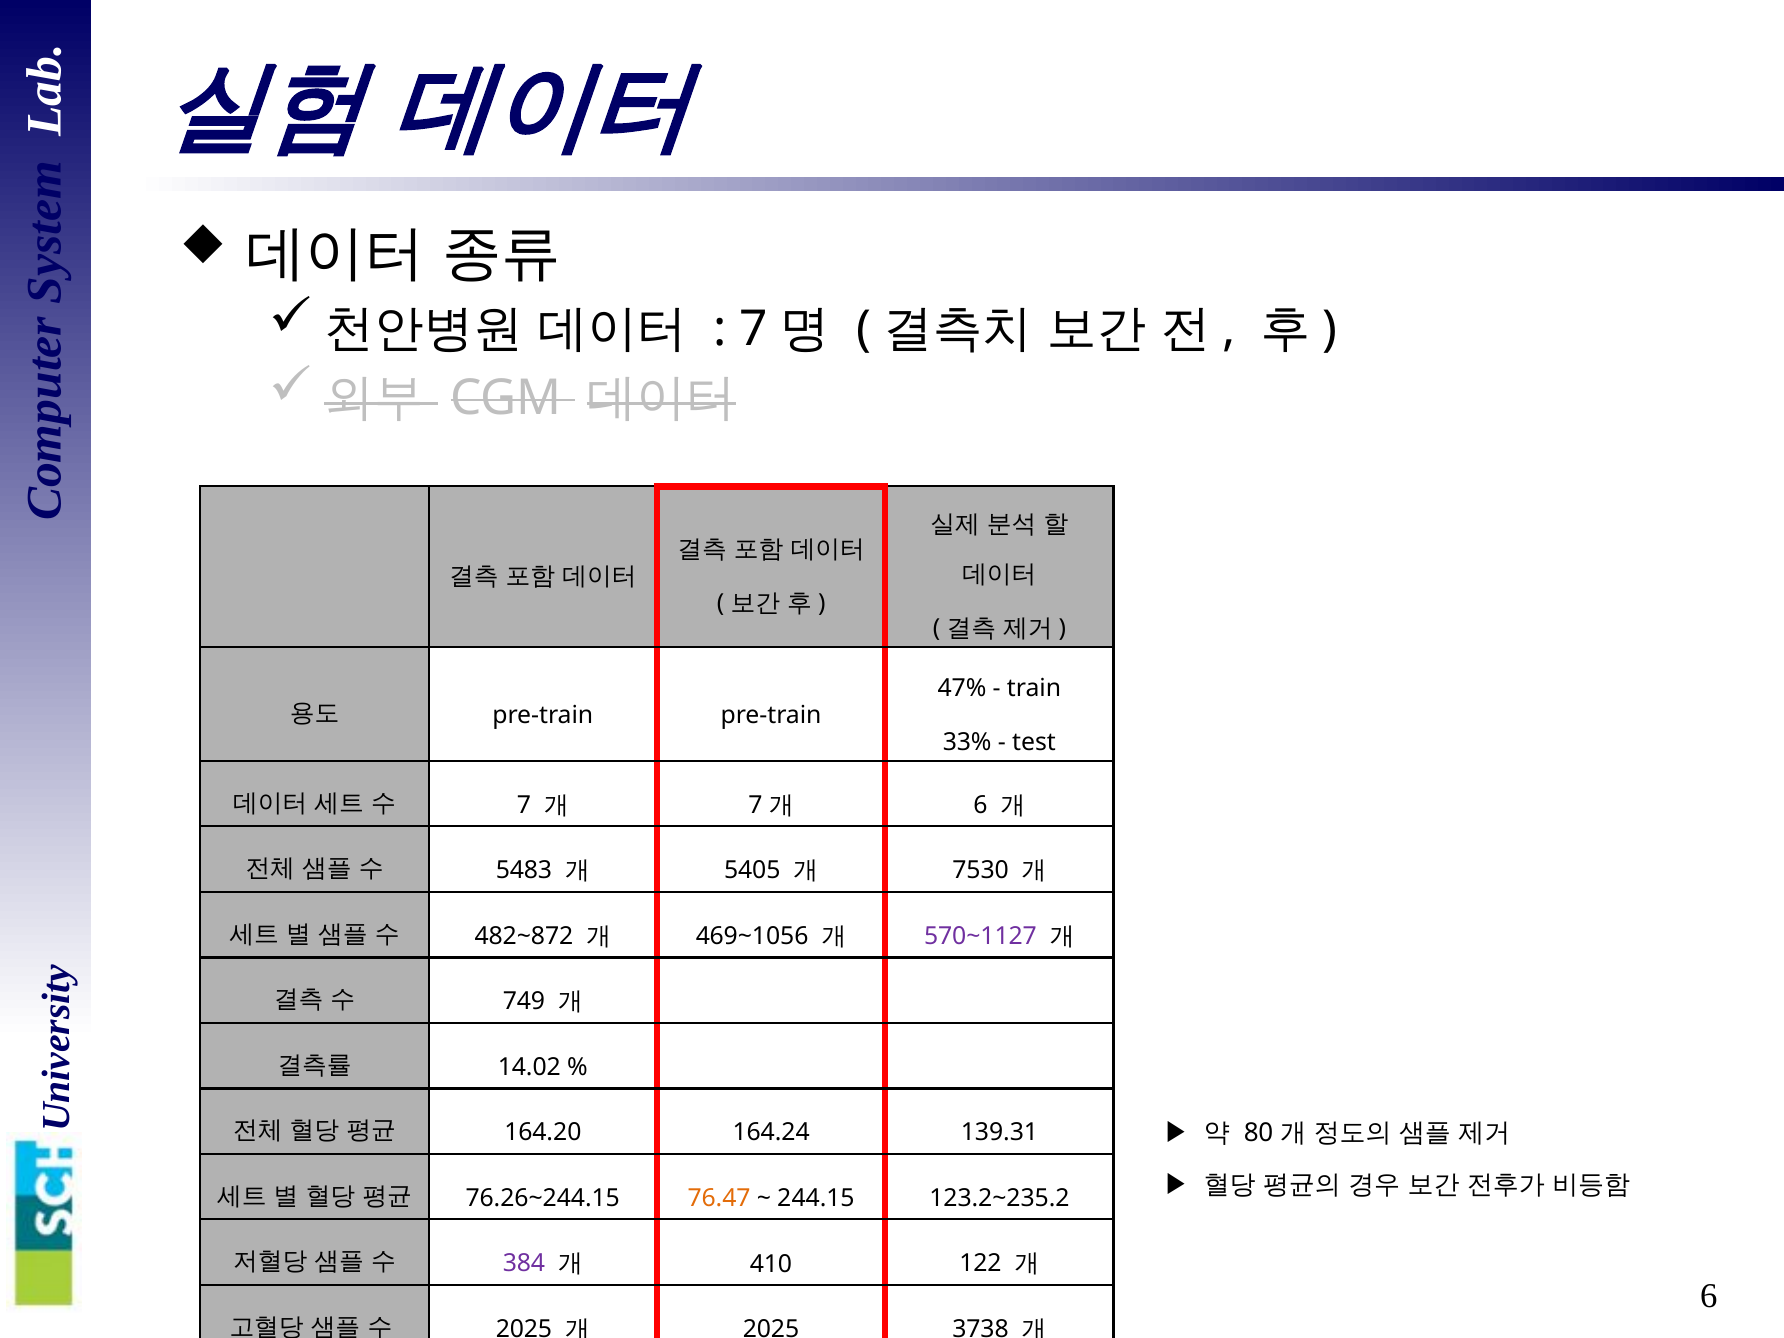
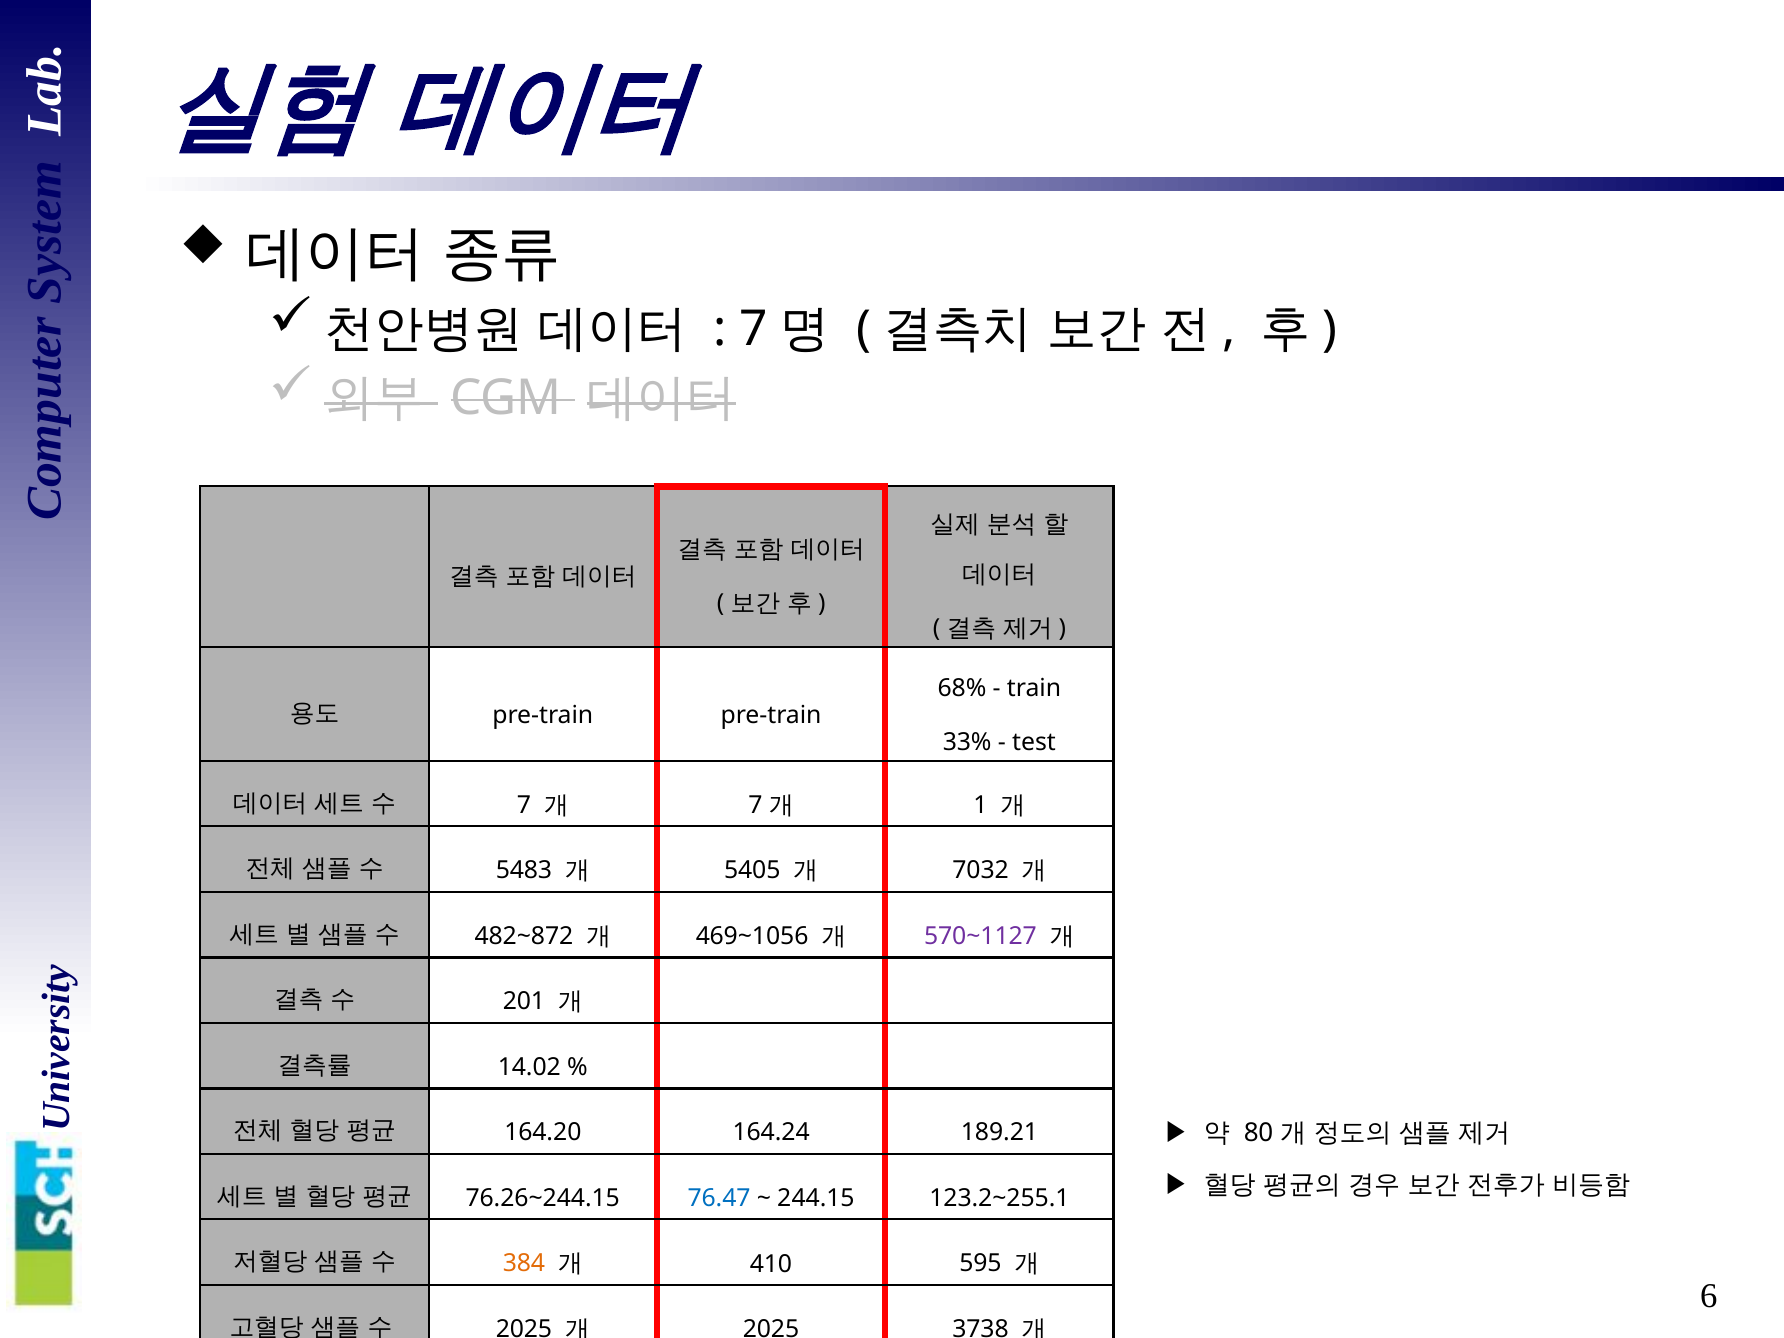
47%: 47% -> 68% (962, 688)
6: 6 -> 1 (980, 805)
7530: 7530 -> 7032 (981, 870)
749: 749 -> 201 (524, 1002)
139.31: 139.31 -> 189.21 (999, 1133)
76.47 colour: orange -> blue (719, 1198)
123.2~235.2: 123.2~235.2 -> 123.2~255.1 (999, 1198)
384 colour: purple -> orange (524, 1264)
122: 122 -> 595 (980, 1264)
